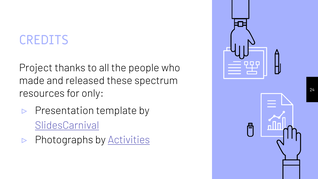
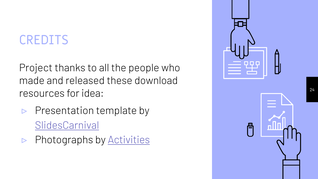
spectrum: spectrum -> download (156, 81)
only: only -> idea (93, 93)
